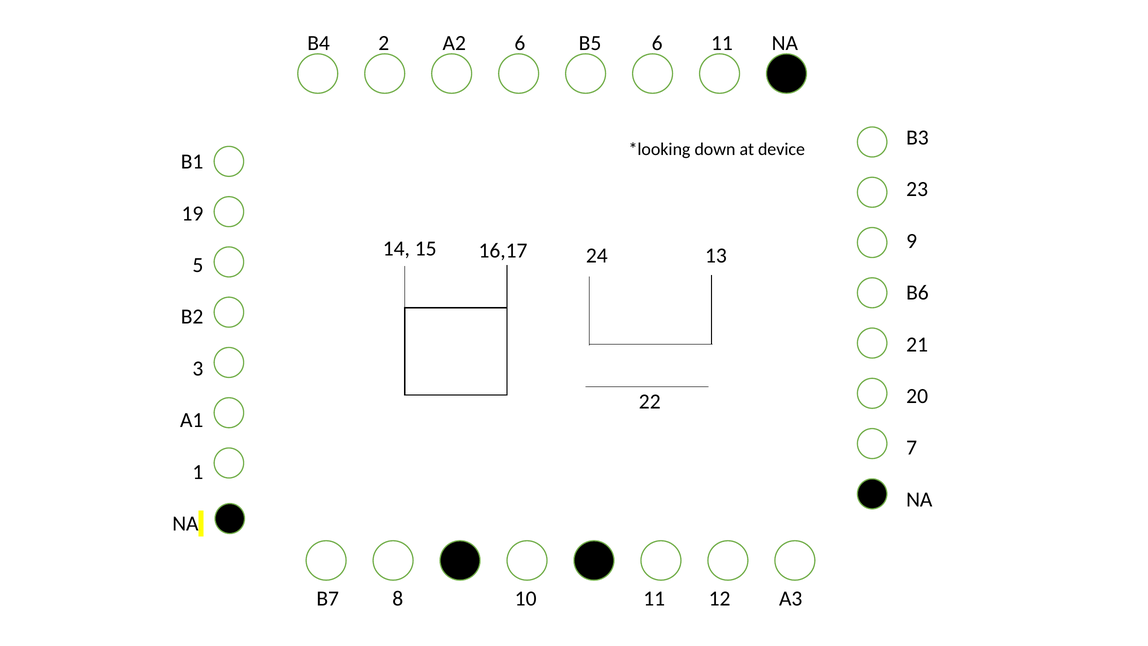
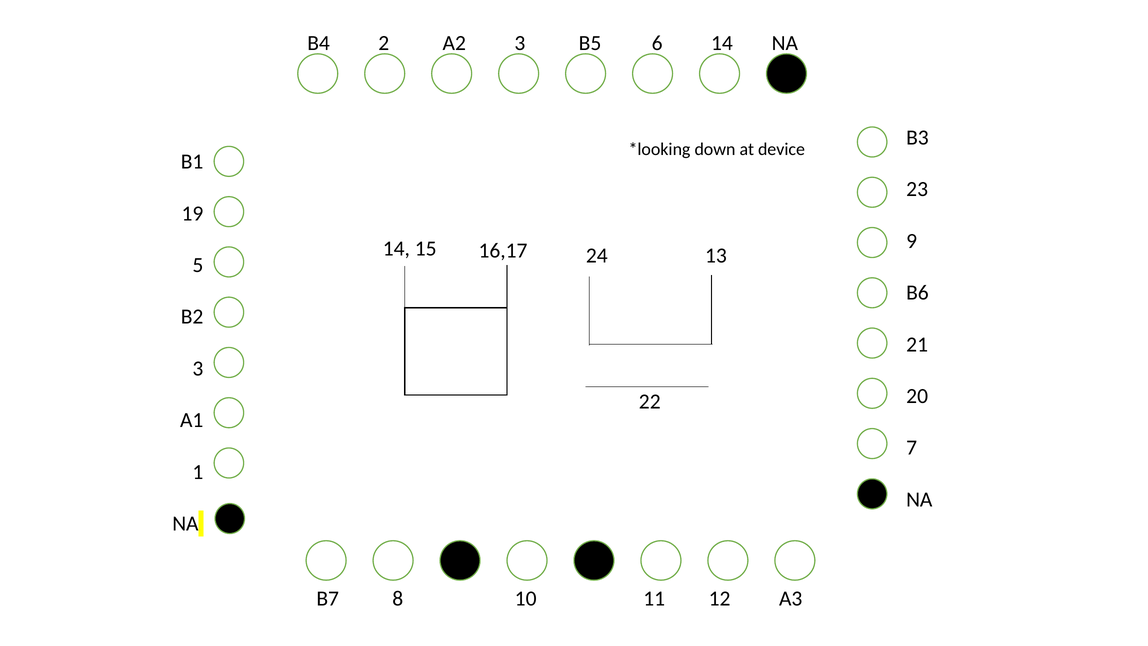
A2 6: 6 -> 3 (520, 43)
6 11: 11 -> 14 (722, 43)
